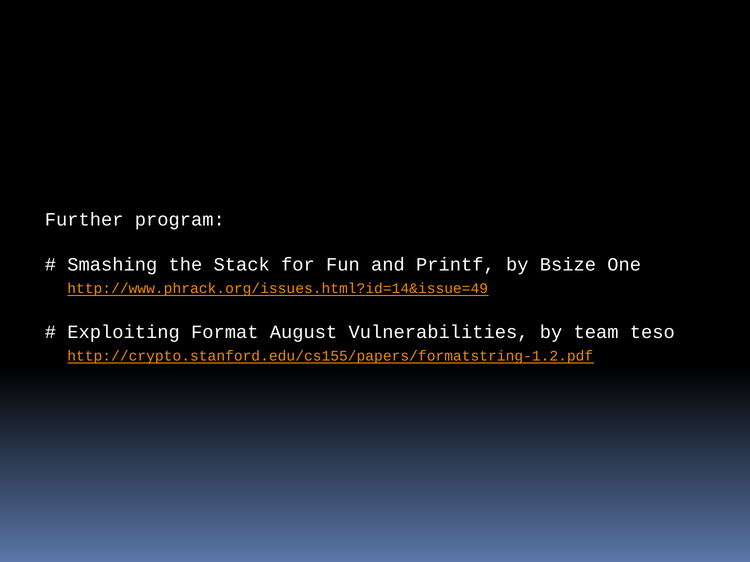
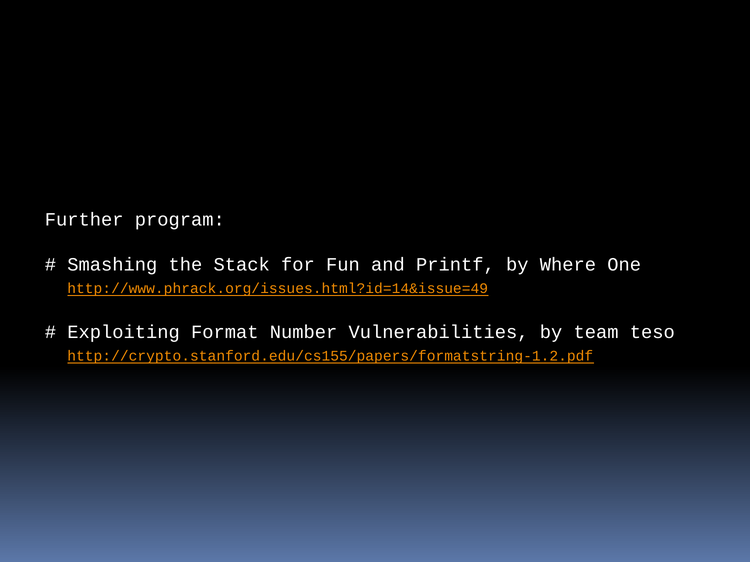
Bsize: Bsize -> Where (568, 265)
August: August -> Number (304, 332)
